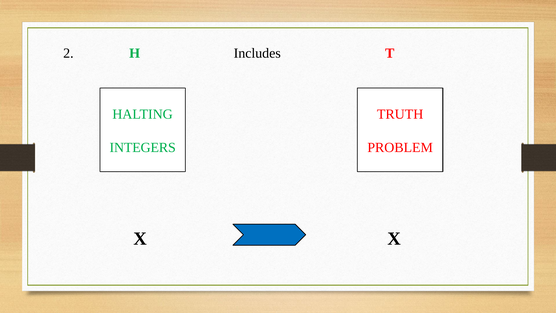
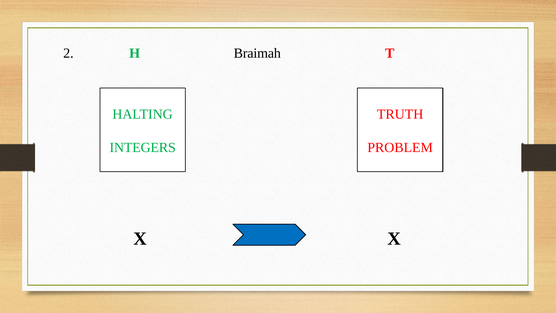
Includes: Includes -> Braimah (257, 53)
